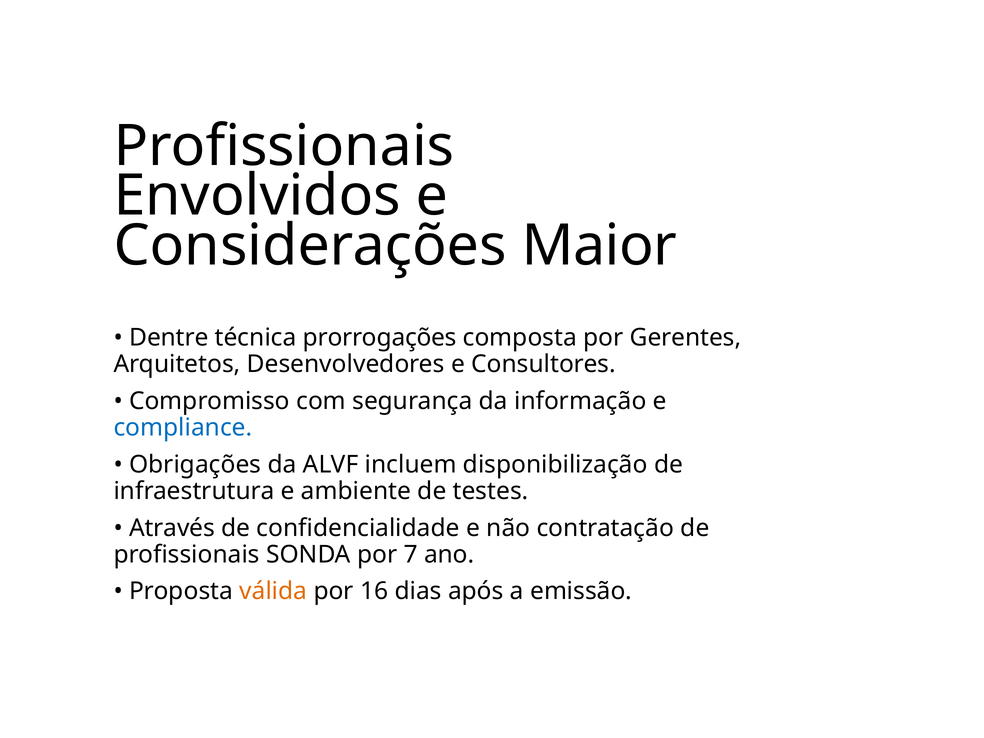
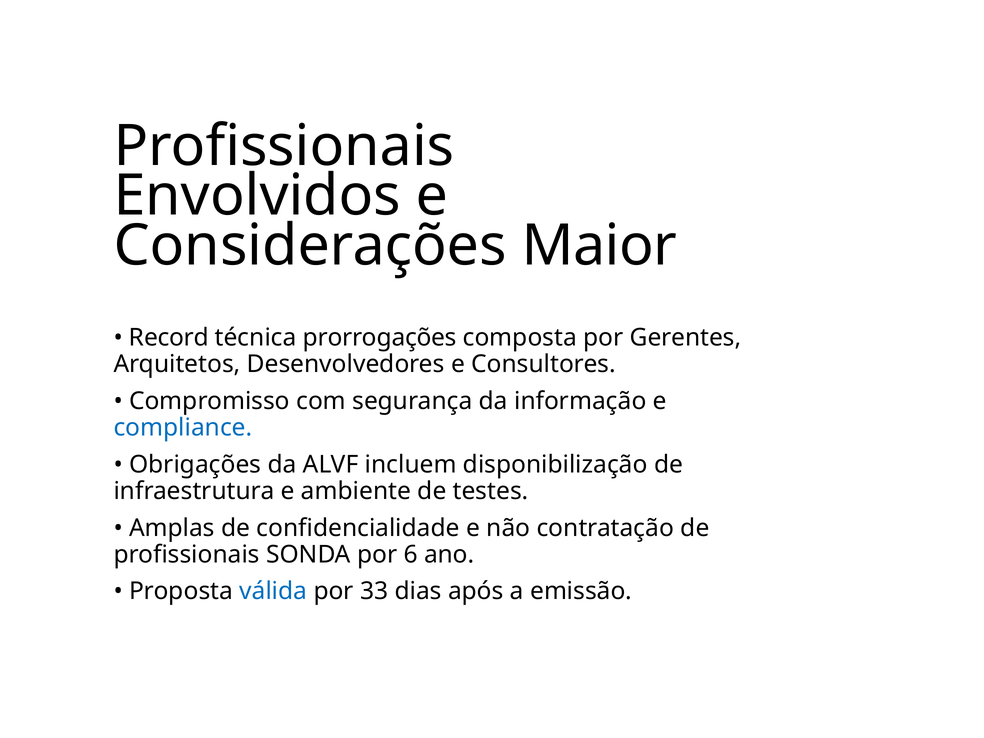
Dentre: Dentre -> Record (169, 338)
Através: Através -> Amplas (172, 528)
7: 7 -> 6 (411, 554)
válida colour: orange -> blue (273, 591)
16: 16 -> 33 (374, 591)
